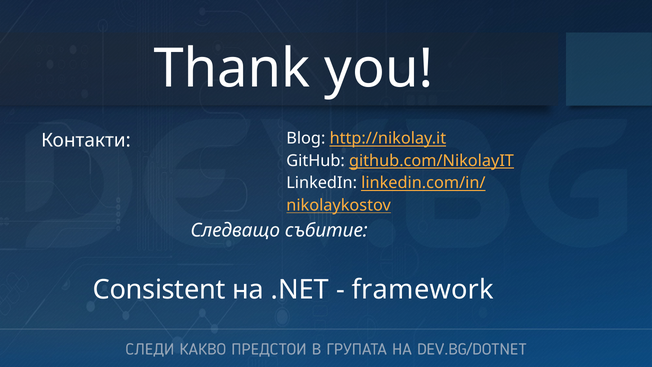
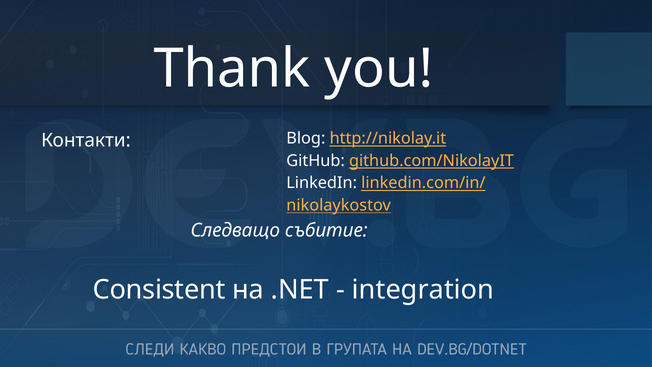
framework: framework -> integration (423, 290)
